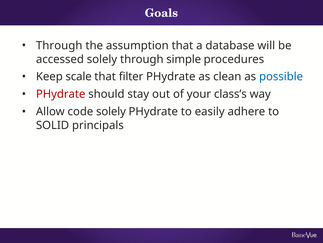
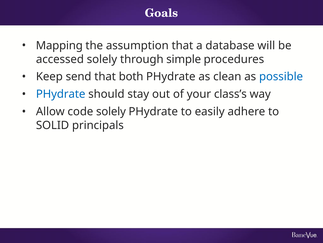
Through: Through -> Mapping (59, 45)
scale: scale -> send (79, 76)
filter: filter -> both (131, 76)
PHydrate colour: red -> blue (61, 94)
